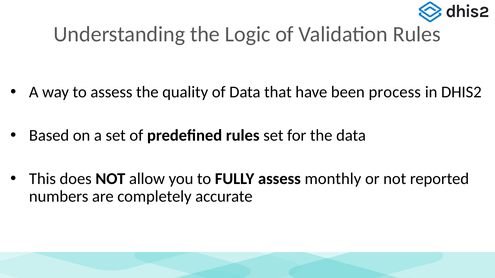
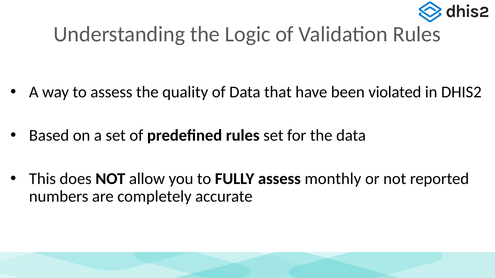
process: process -> violated (395, 92)
